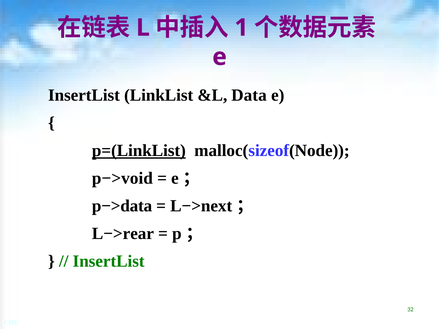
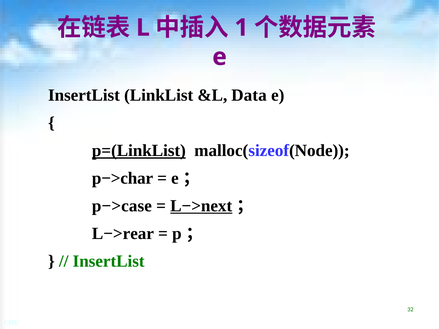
p−>void: p−>void -> p−>char (123, 178)
p−>data: p−>data -> p−>case (122, 206)
L−>next underline: none -> present (201, 206)
